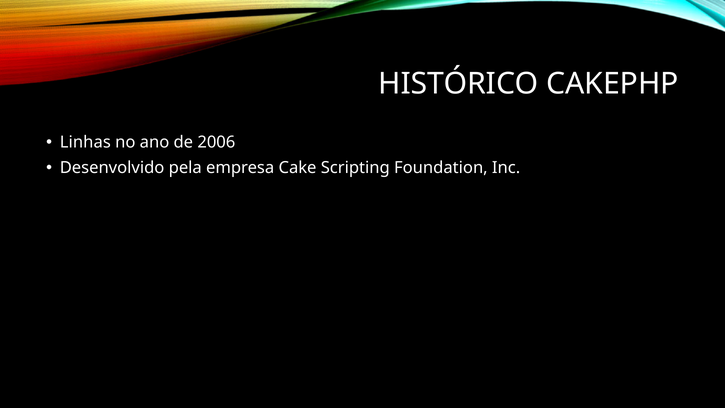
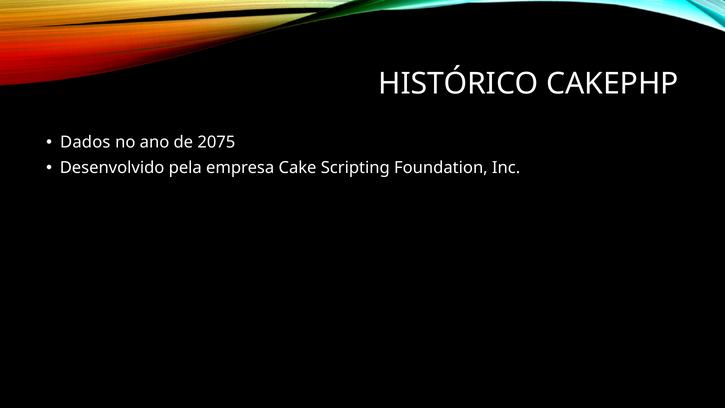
Linhas: Linhas -> Dados (85, 142)
2006: 2006 -> 2075 (216, 142)
